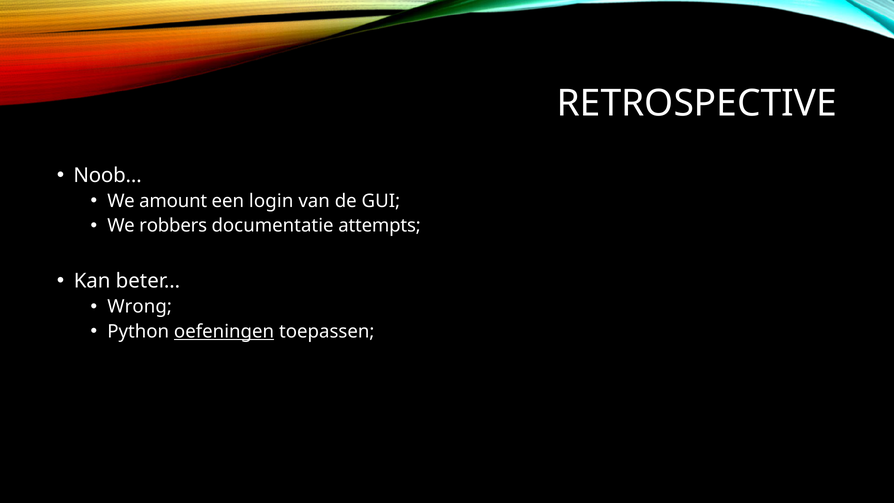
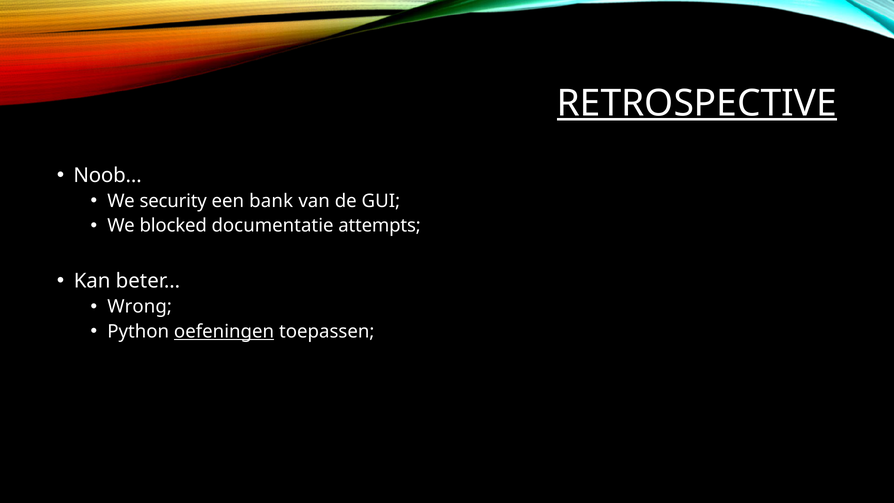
RETROSPECTIVE underline: none -> present (697, 103)
amount: amount -> security (173, 201)
login: login -> bank (271, 201)
robbers: robbers -> blocked (173, 226)
